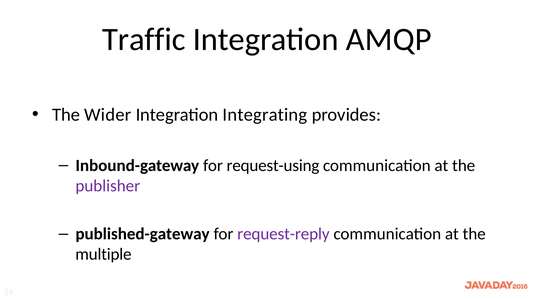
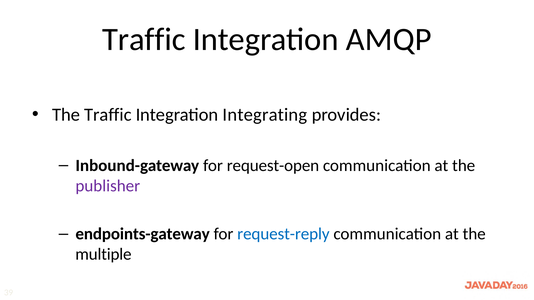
The Wider: Wider -> Traffic (108, 115)
request-using: request-using -> request-open (273, 166)
published-gateway: published-gateway -> endpoints-gateway (143, 234)
request-reply colour: purple -> blue (283, 234)
